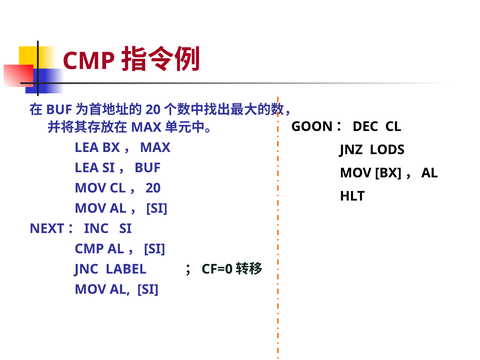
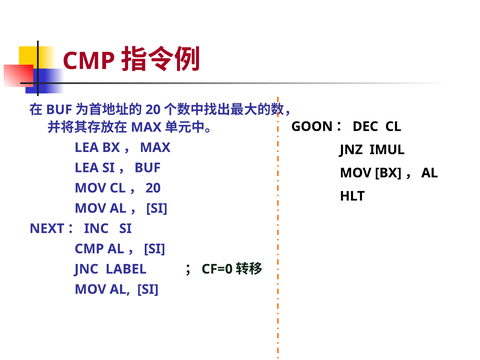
LODS: LODS -> IMUL (387, 150)
